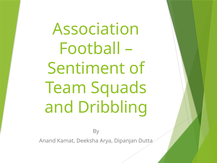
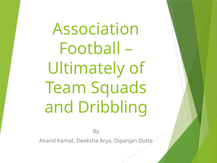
Sentiment: Sentiment -> Ultimately (86, 68)
